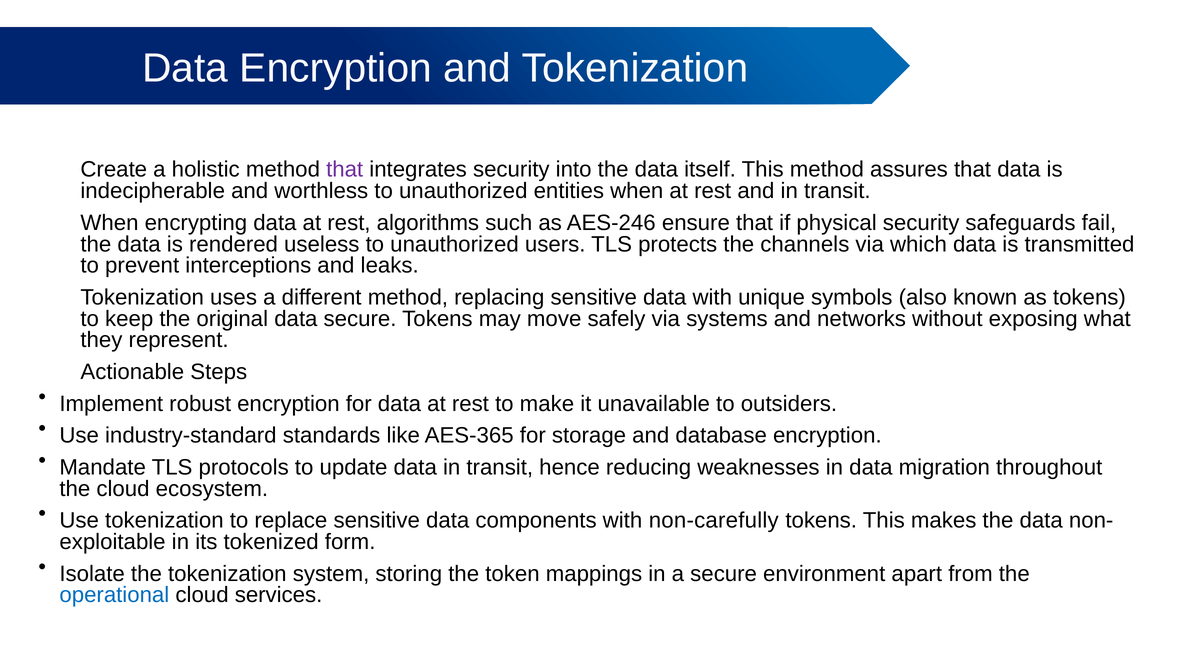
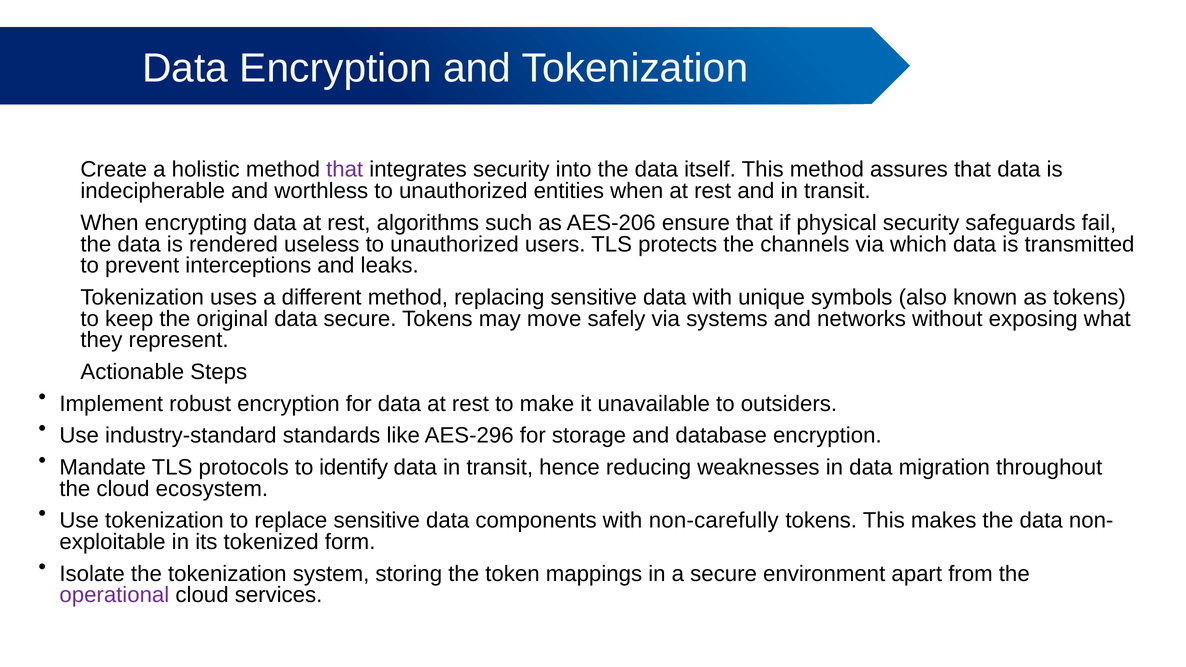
AES-246: AES-246 -> AES-206 (611, 223)
AES-365: AES-365 -> AES-296 (469, 436)
update: update -> identify (354, 467)
operational colour: blue -> purple (114, 595)
